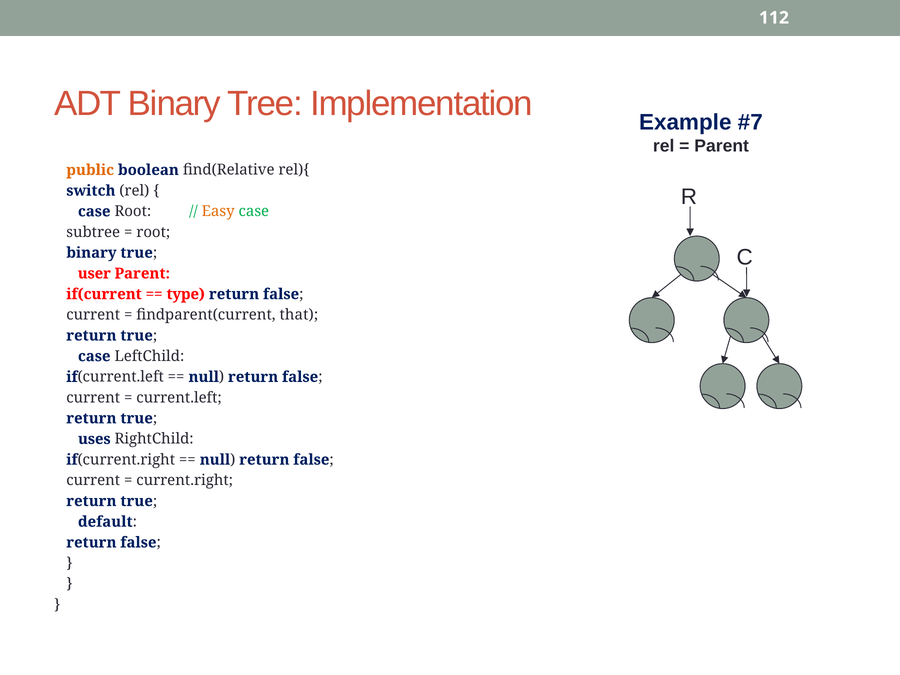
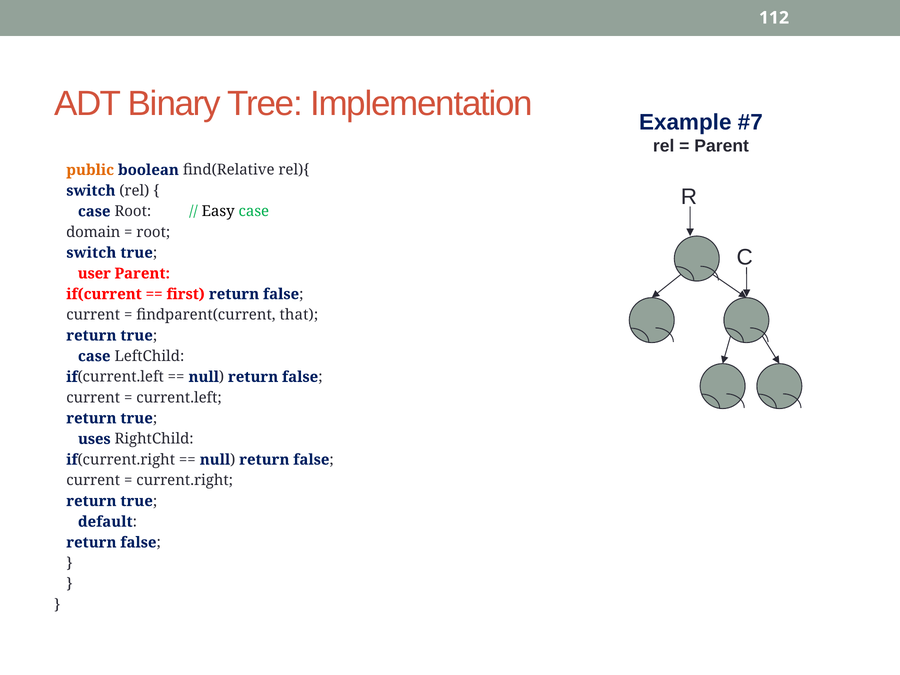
Easy colour: orange -> black (218, 211)
subtree: subtree -> domain (93, 232)
binary: binary -> switch (91, 253)
type: type -> first (186, 294)
